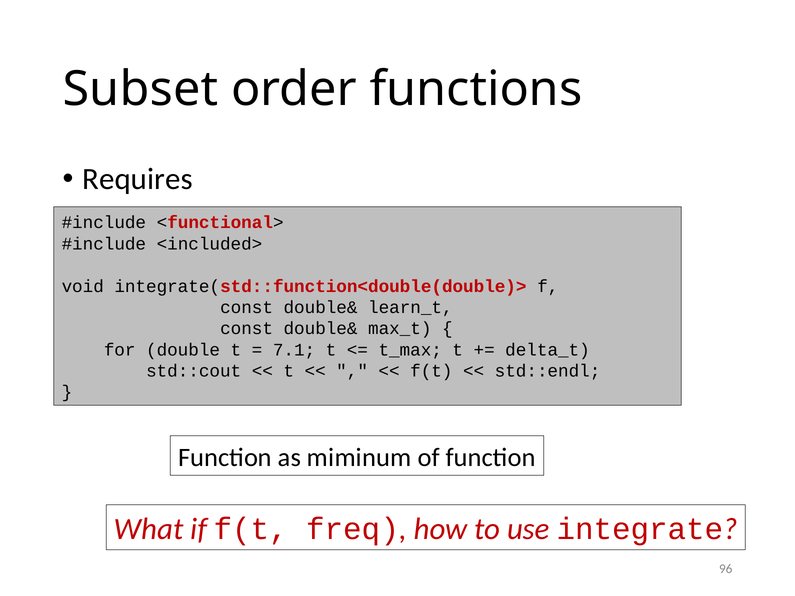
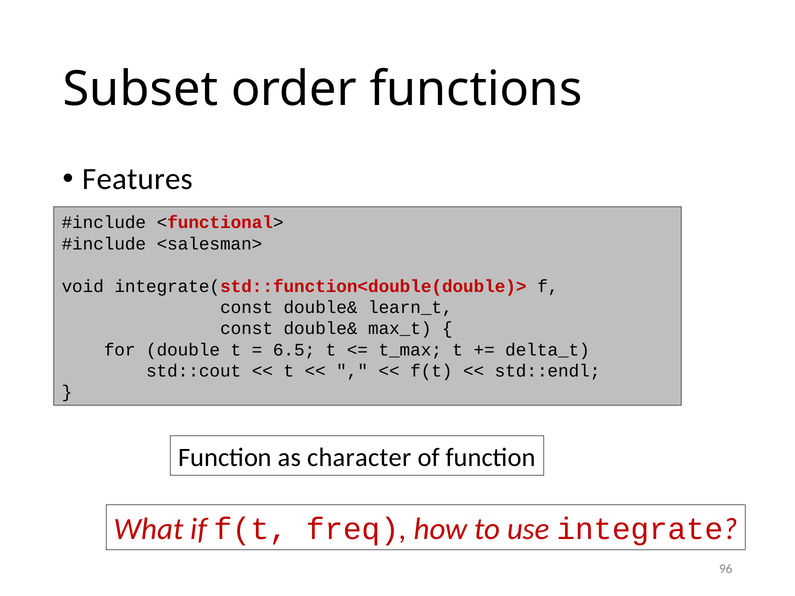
Requires: Requires -> Features (138, 179)
<included>: <included> -> <salesman> (209, 244)
7.1: 7.1 -> 6.5 (294, 350)
miminum: miminum -> character (359, 458)
